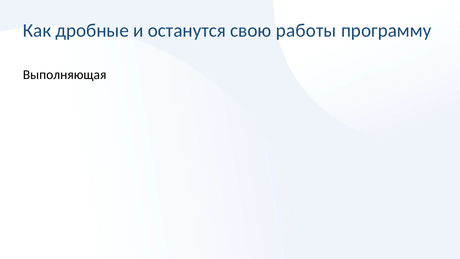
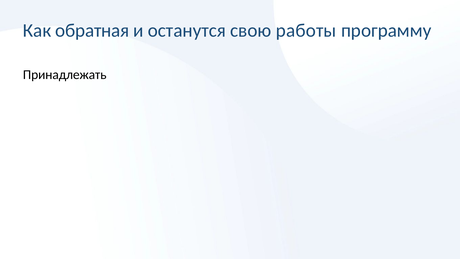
дробные: дробные -> обратная (92, 31)
Выполняющая: Выполняющая -> Принадлежать (65, 75)
